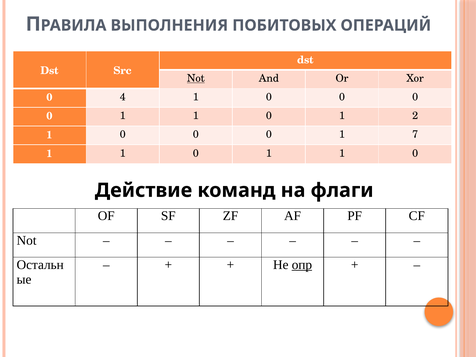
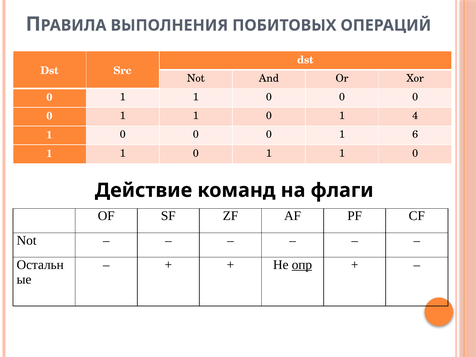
Not underline: present -> none (196, 78)
4: 4 -> 1 (123, 97)
2: 2 -> 4 (415, 116)
7: 7 -> 6 (415, 134)
